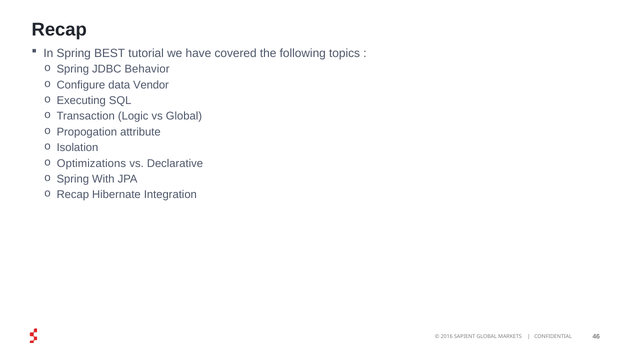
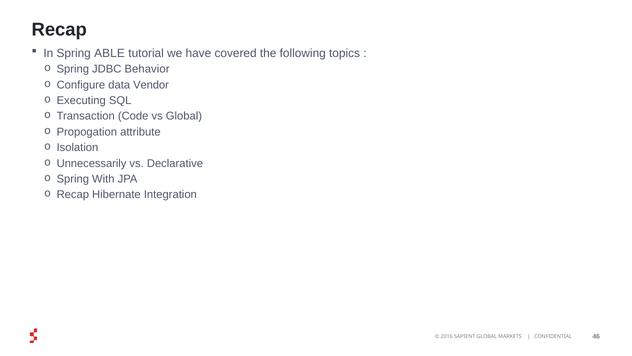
BEST: BEST -> ABLE (110, 53)
Logic: Logic -> Code (133, 116)
Optimizations: Optimizations -> Unnecessarily (92, 163)
